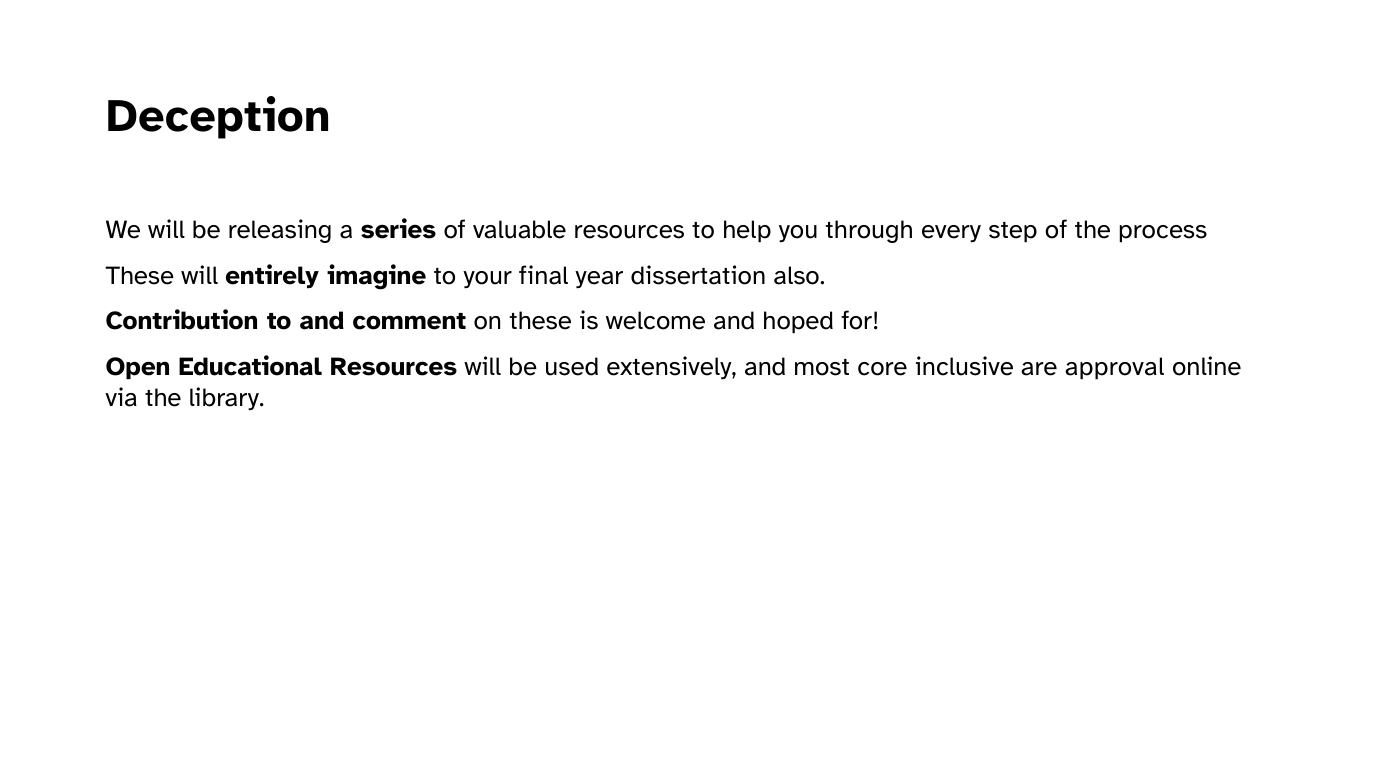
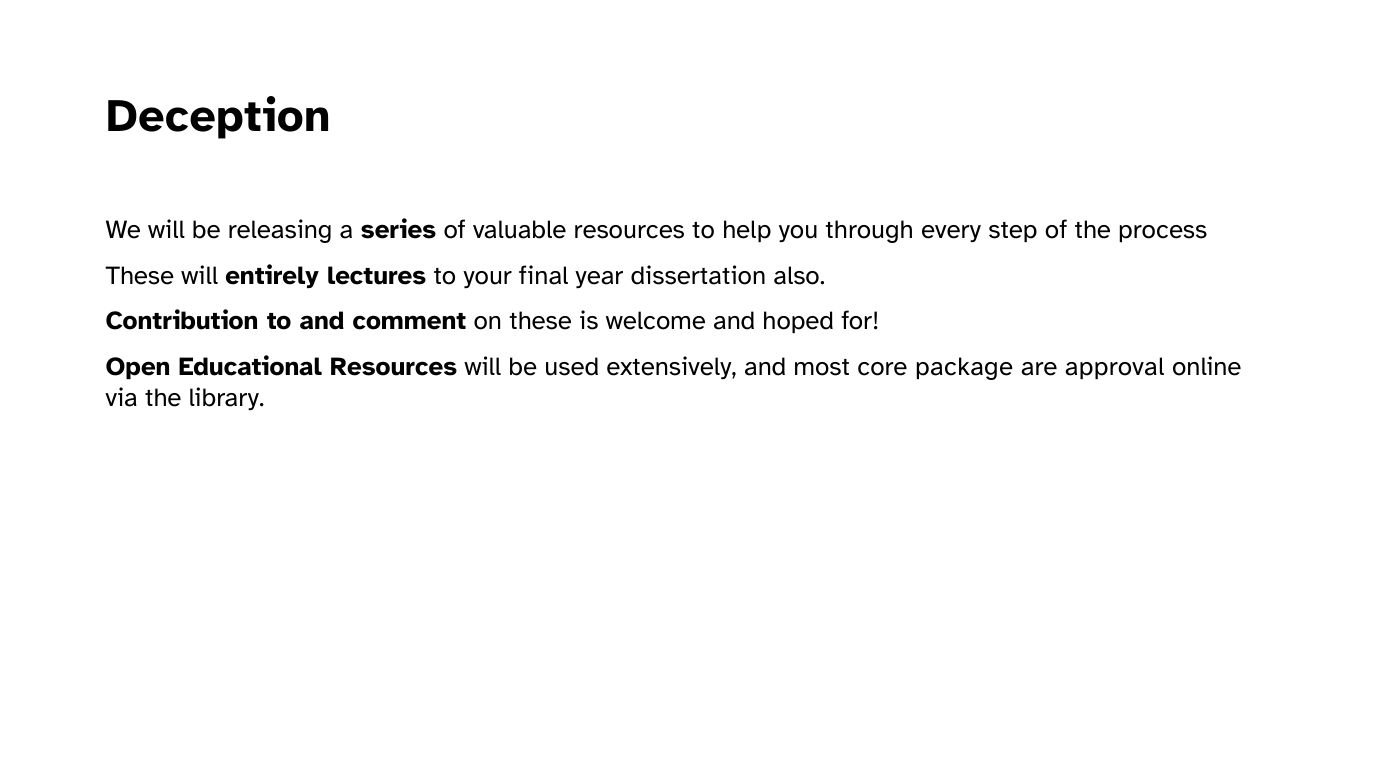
imagine: imagine -> lectures (377, 276)
inclusive: inclusive -> package (964, 367)
